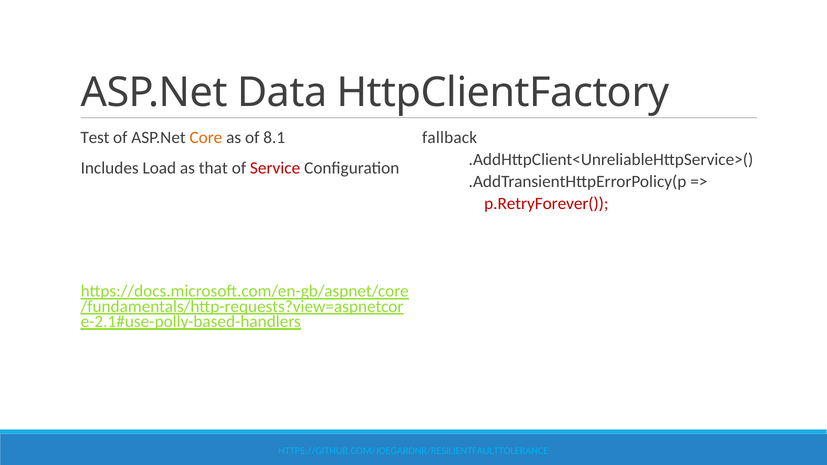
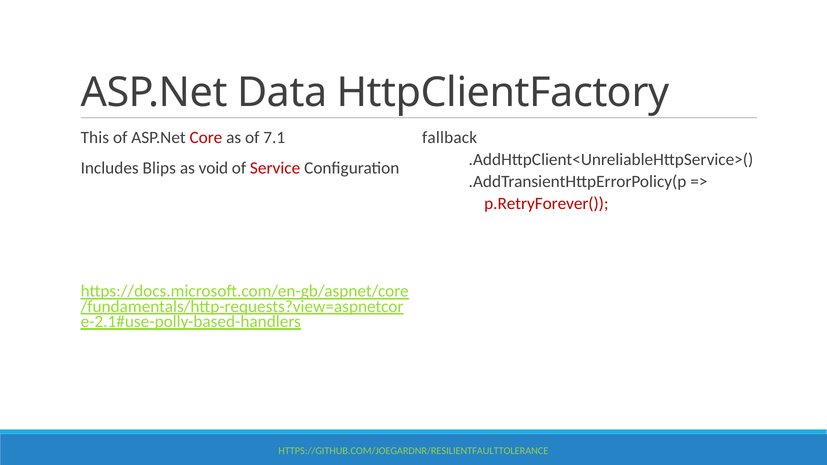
Test: Test -> This (95, 138)
Core colour: orange -> red (206, 138)
8.1: 8.1 -> 7.1 (274, 138)
Load: Load -> Blips (159, 168)
that: that -> void (213, 168)
HTTPS://GITHUB.COM/JOEGARDNR/RESILIENTFAULTTOLERANCE colour: light blue -> light green (413, 451)
